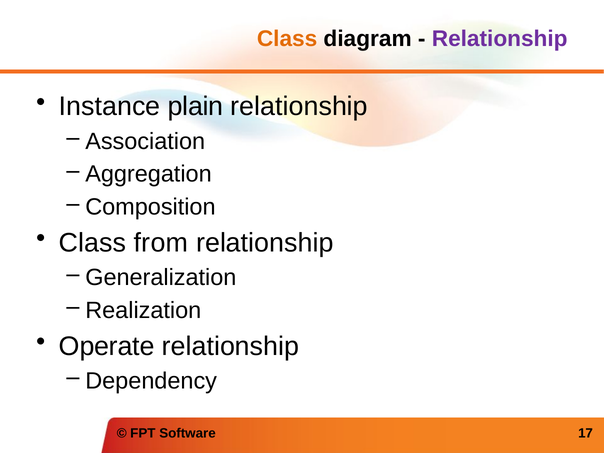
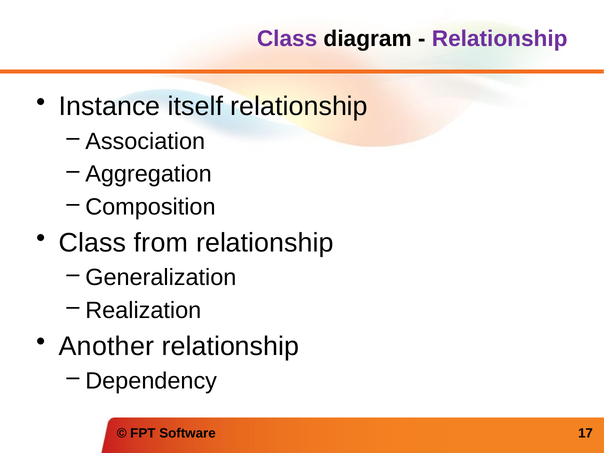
Class colour: orange -> purple (287, 39)
plain: plain -> itself (195, 107)
Operate: Operate -> Another (107, 346)
